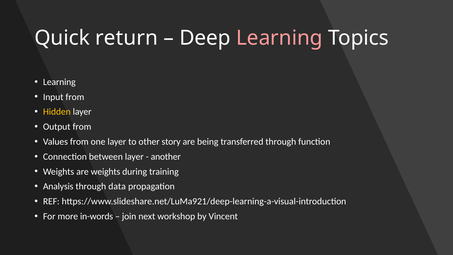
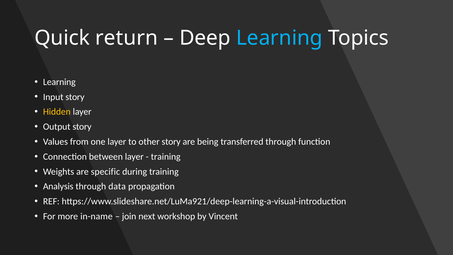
Learning colour: pink -> light blue (279, 38)
Input from: from -> story (75, 97)
Output from: from -> story (82, 127)
another: another -> training (166, 157)
are weights: weights -> specific (105, 171)
in-words: in-words -> in-name (97, 216)
